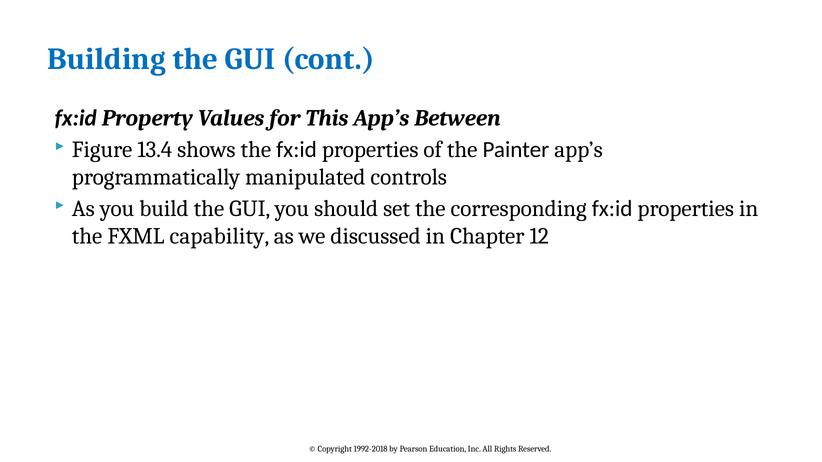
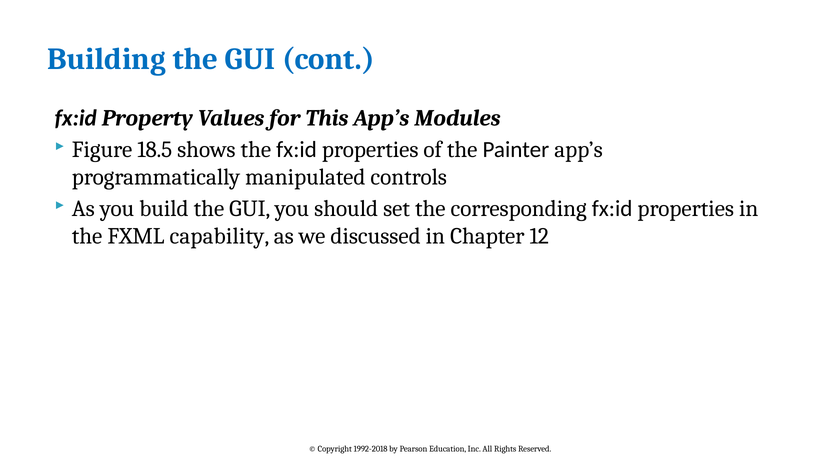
Between: Between -> Modules (457, 118)
13.4: 13.4 -> 18.5 (155, 150)
